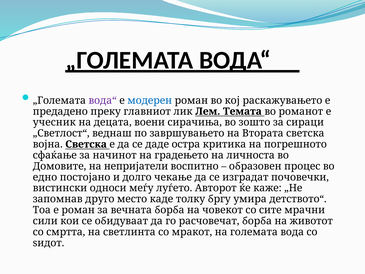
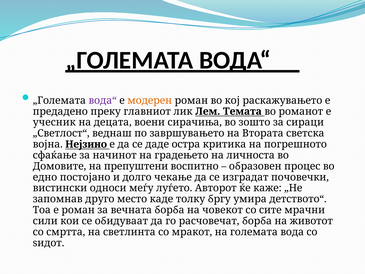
модерен colour: blue -> orange (150, 100)
војна Светска: Светска -> Нејзино (86, 144)
непријатели: непријатели -> препуштени (136, 166)
